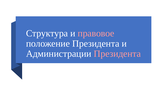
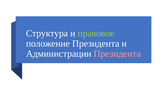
правовое colour: pink -> light green (96, 33)
